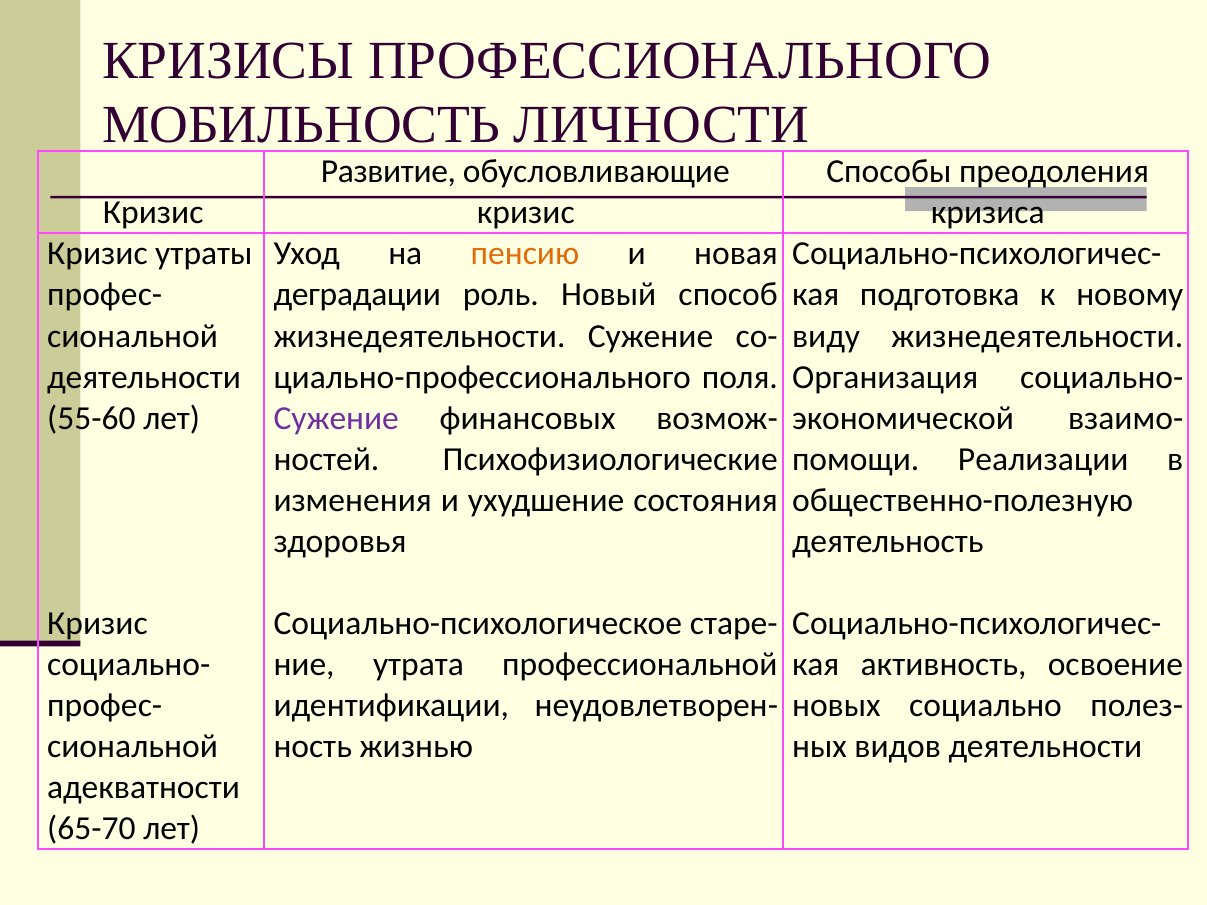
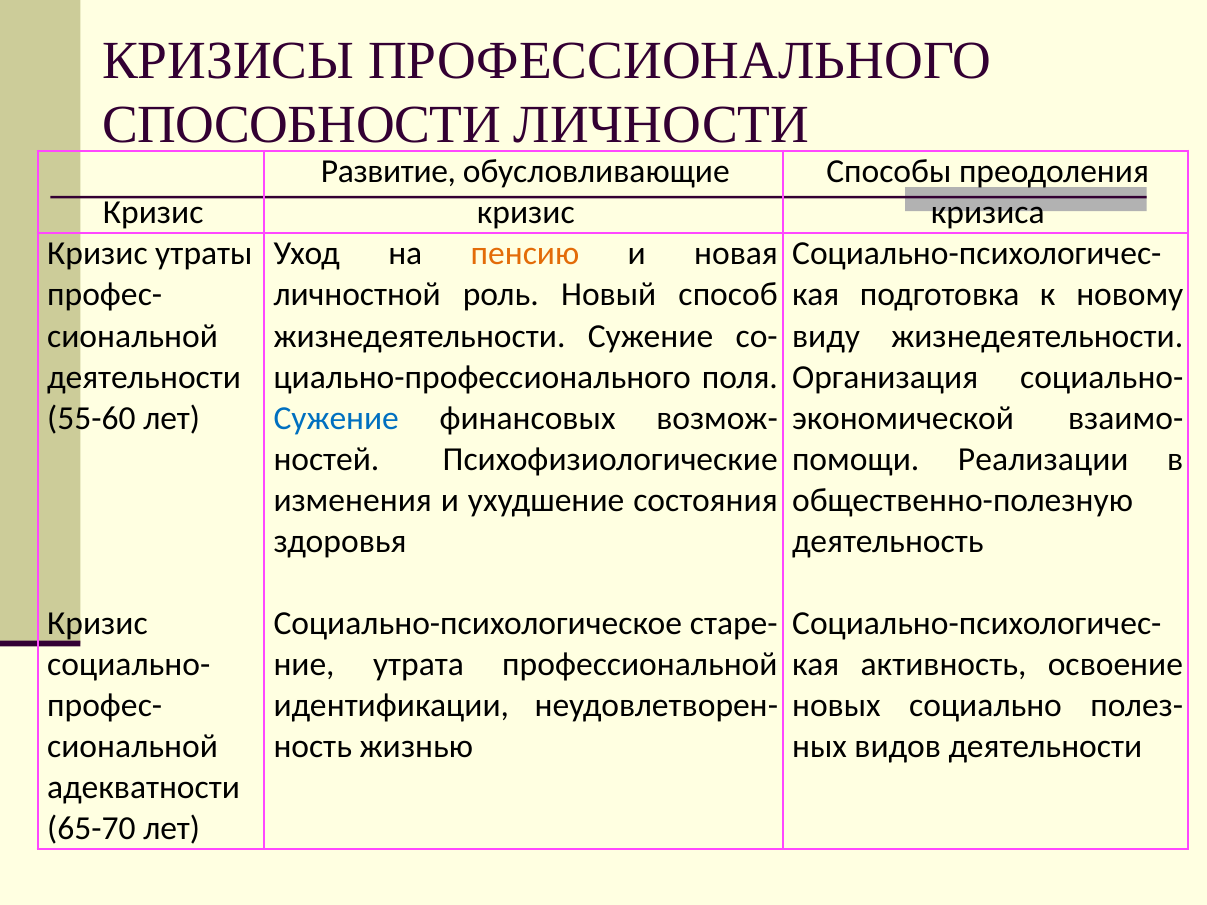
МОБИЛЬНОСТЬ: МОБИЛЬНОСТЬ -> СПОСОБНОСТИ (302, 125)
деградации: деградации -> личностной (357, 295)
Сужение colour: purple -> blue (336, 418)
